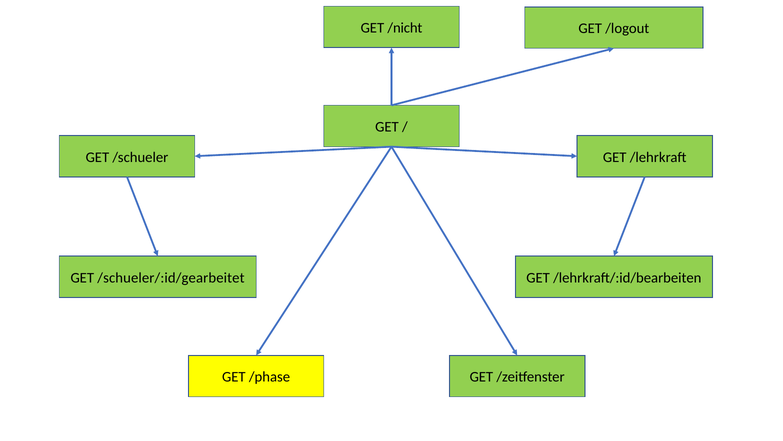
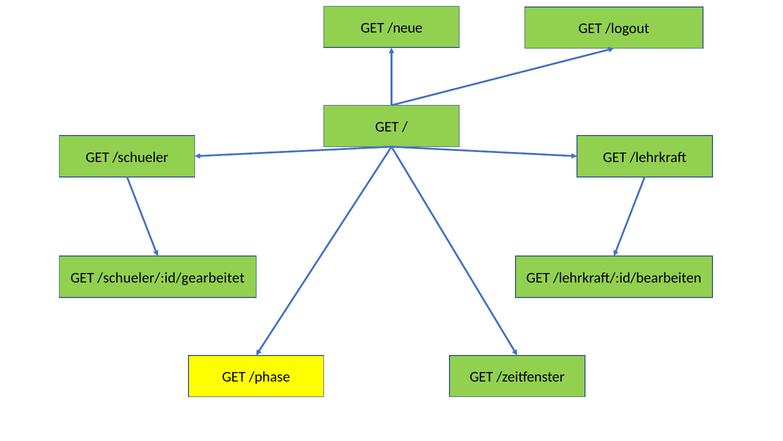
/nicht: /nicht -> /neue (405, 28)
